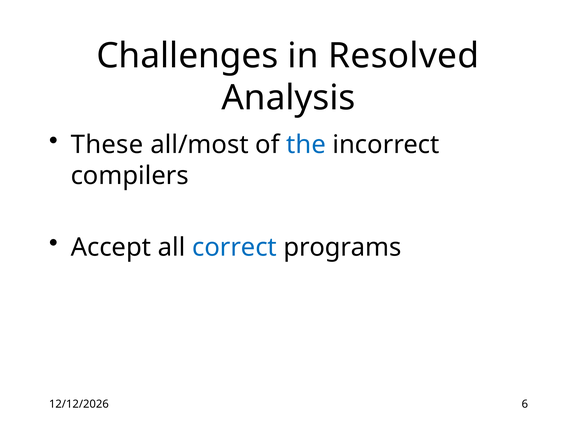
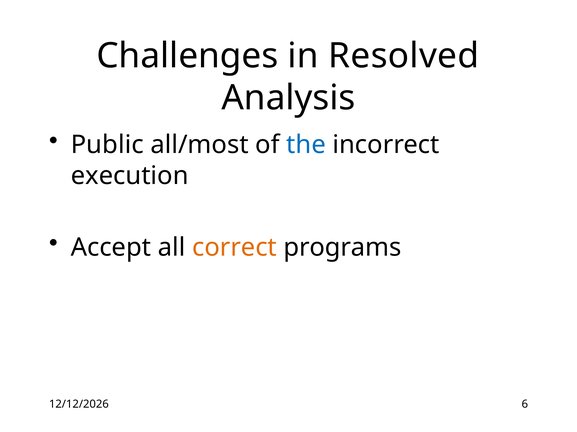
These: These -> Public (107, 145)
compilers: compilers -> execution (130, 176)
correct colour: blue -> orange (235, 248)
